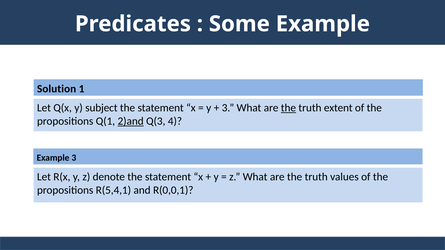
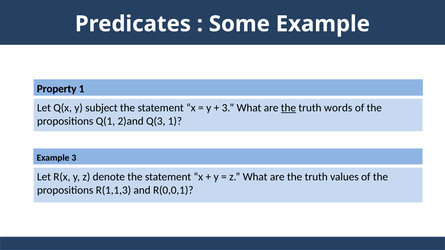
Solution: Solution -> Property (57, 89)
extent: extent -> words (338, 108)
2)and underline: present -> none (131, 121)
Q(3 4: 4 -> 1 (175, 121)
R(5,4,1: R(5,4,1 -> R(1,1,3 (113, 190)
